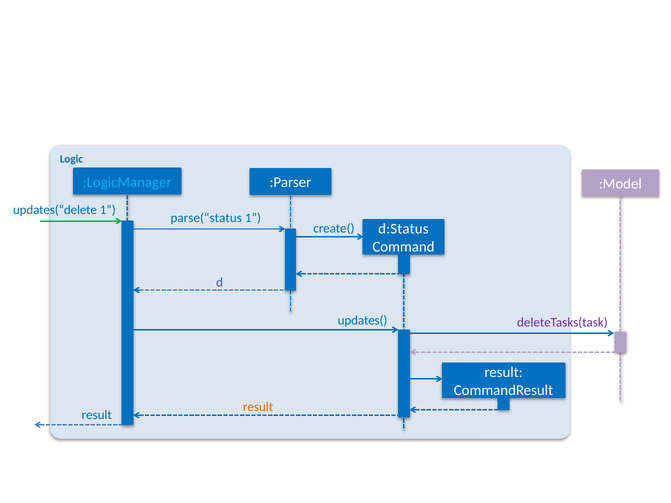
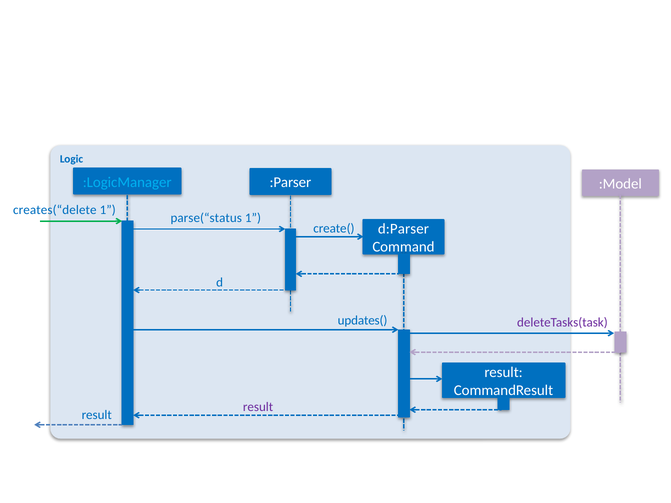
updates(“delete: updates(“delete -> creates(“delete (55, 210)
d:Status: d:Status -> d:Parser (403, 229)
result colour: orange -> purple (258, 407)
